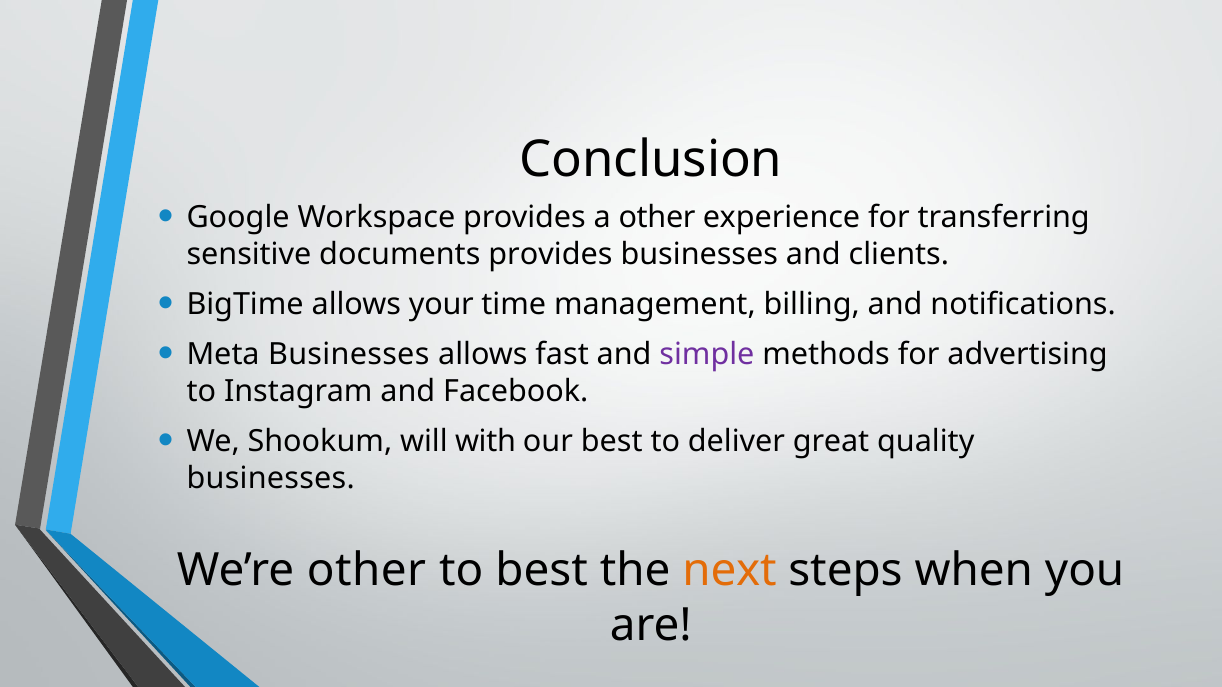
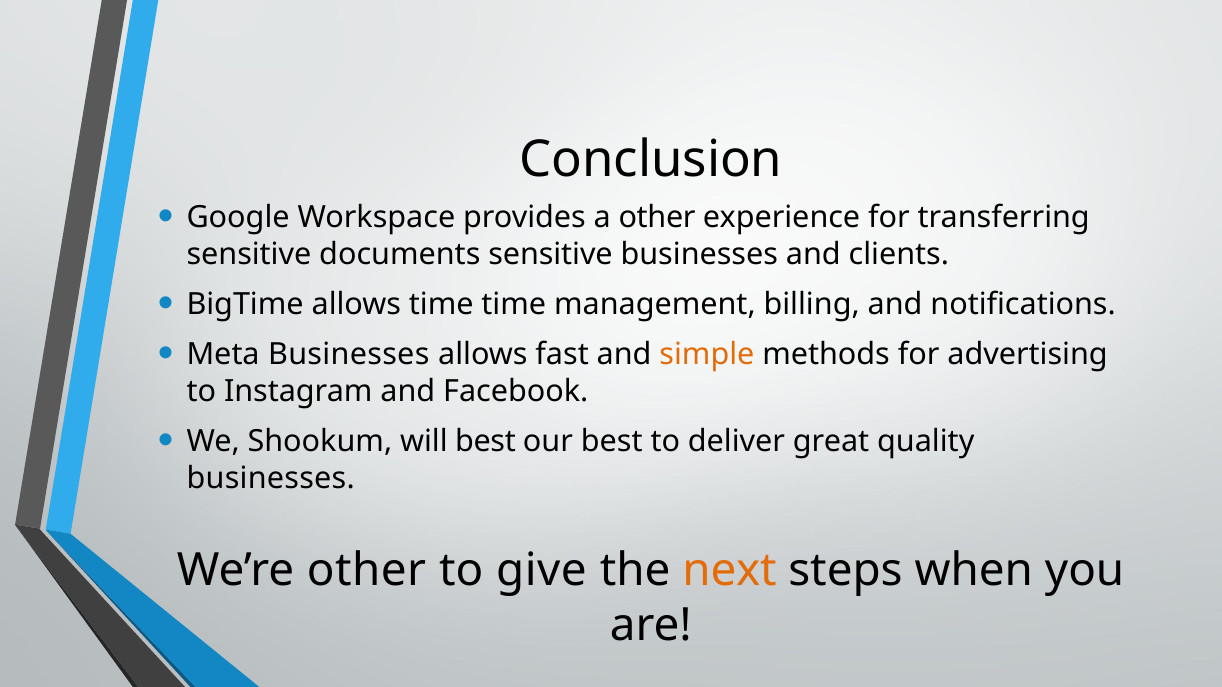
documents provides: provides -> sensitive (551, 254)
allows your: your -> time (441, 305)
simple colour: purple -> orange (707, 355)
will with: with -> best (485, 442)
to best: best -> give (541, 570)
